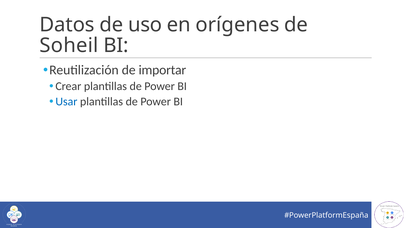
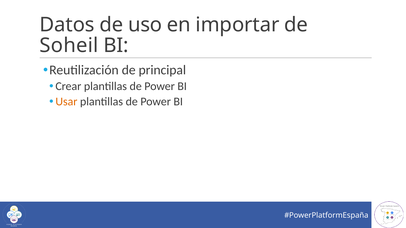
orígenes: orígenes -> importar (238, 25)
importar: importar -> principal (162, 70)
Usar colour: blue -> orange (66, 102)
